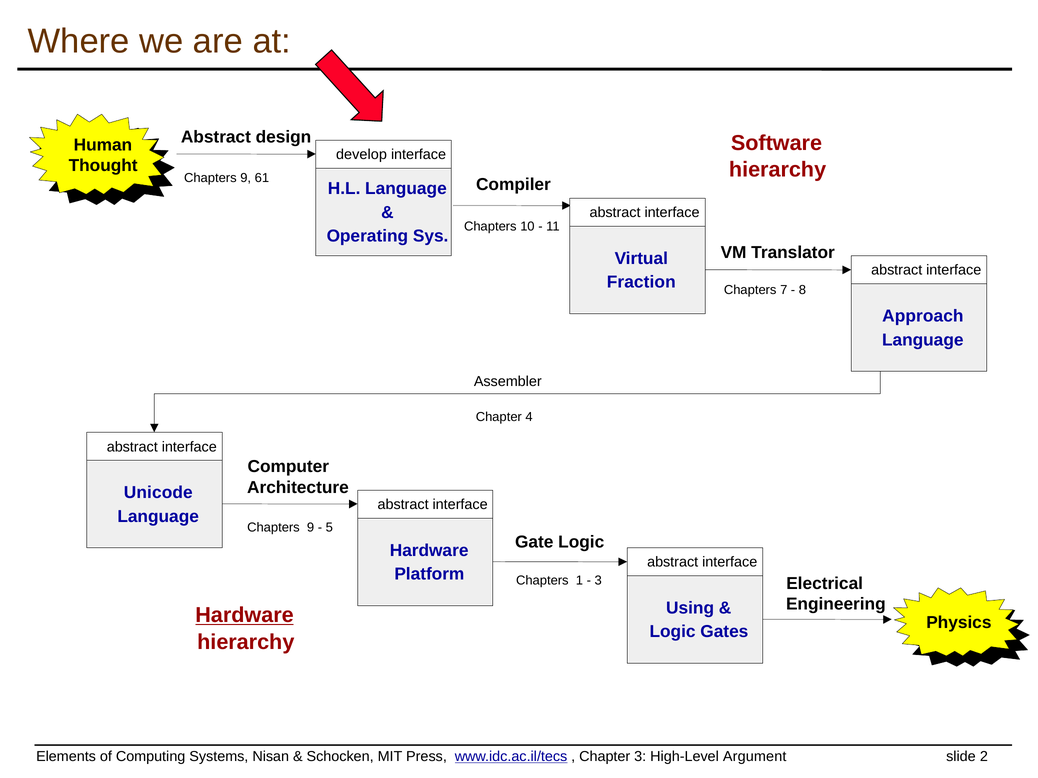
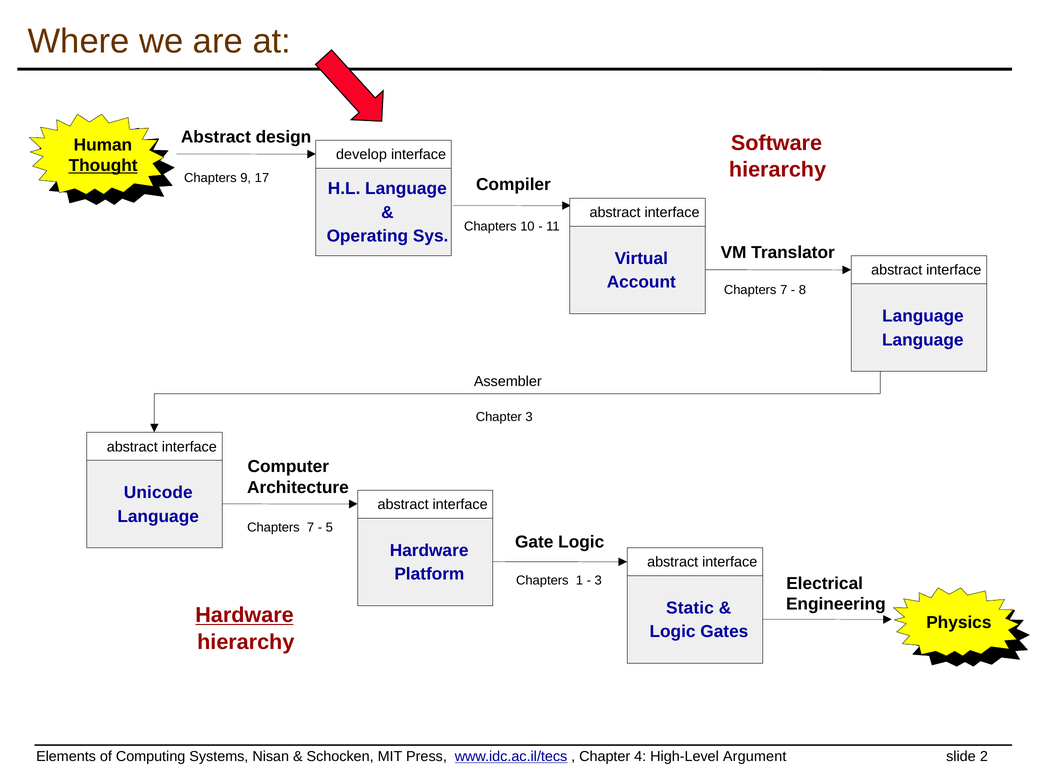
Thought underline: none -> present (103, 166)
61: 61 -> 17 (262, 178)
Fraction: Fraction -> Account (641, 282)
Approach: Approach -> Language (923, 316)
Chapter 4: 4 -> 3 (529, 417)
9: 9 -> 7 (311, 528)
Using: Using -> Static (690, 609)
Chapter 3: 3 -> 4 (640, 757)
